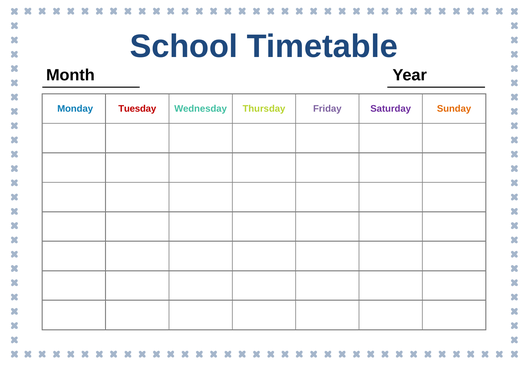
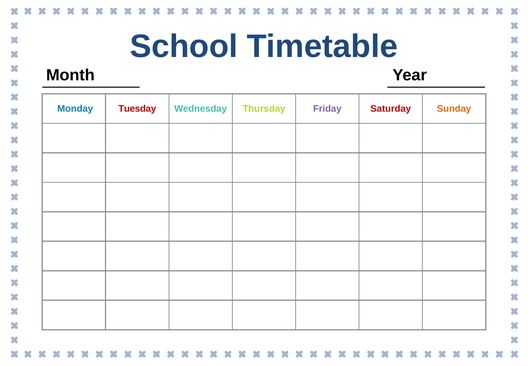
Saturday colour: purple -> red (391, 109)
